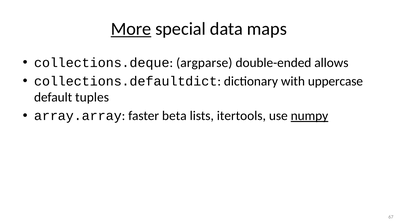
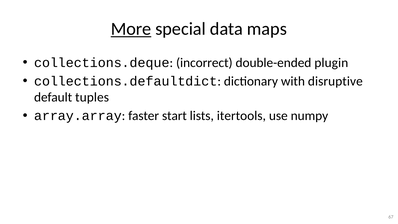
argparse: argparse -> incorrect (204, 63)
allows: allows -> plugin (331, 63)
uppercase: uppercase -> disruptive (335, 81)
beta: beta -> start (174, 116)
numpy underline: present -> none (309, 116)
